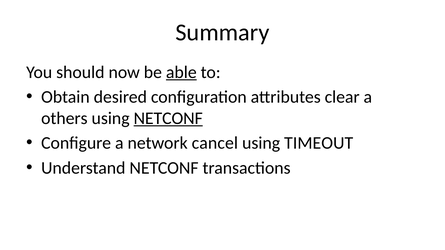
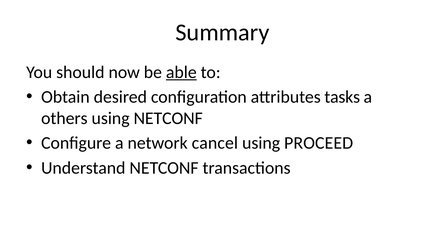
clear: clear -> tasks (342, 97)
NETCONF underline: present -> none (168, 118)
TIMEOUT: TIMEOUT -> PROCEED (319, 143)
